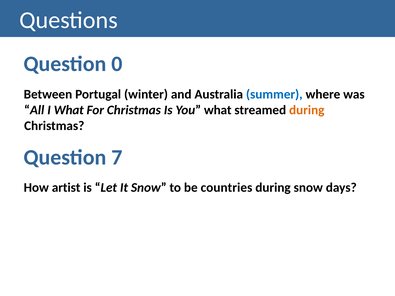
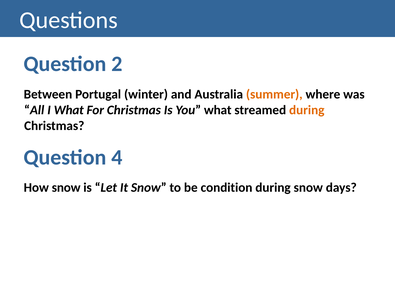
0: 0 -> 2 (117, 64)
summer colour: blue -> orange (274, 94)
7: 7 -> 4 (117, 157)
How artist: artist -> snow (66, 188)
countries: countries -> condition (227, 188)
